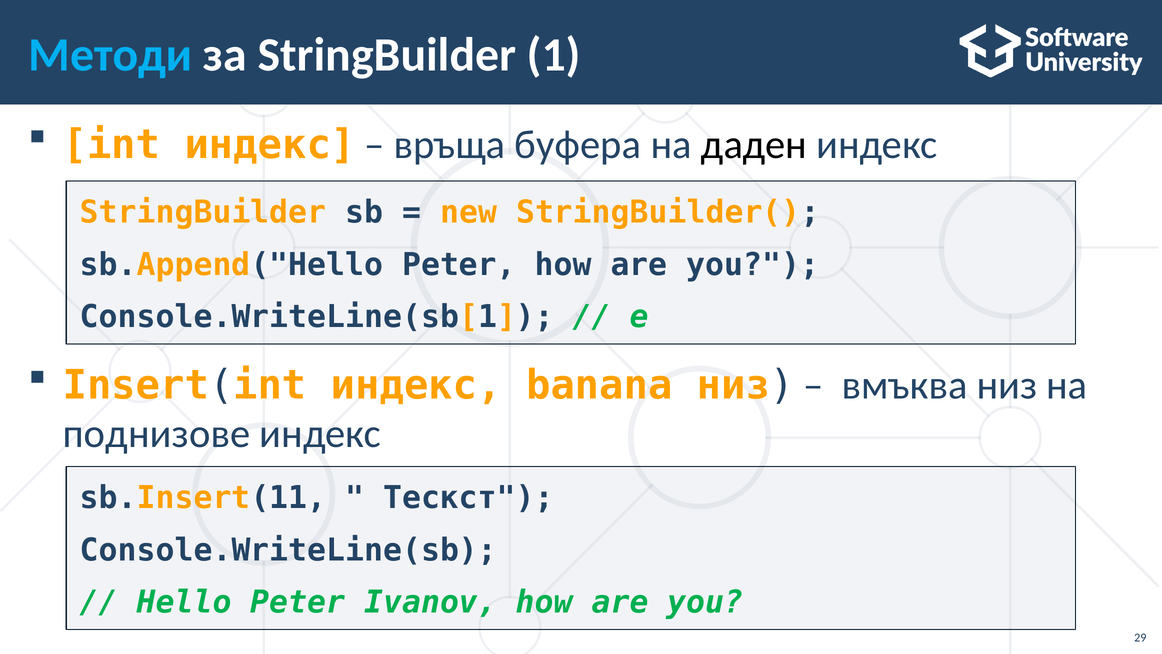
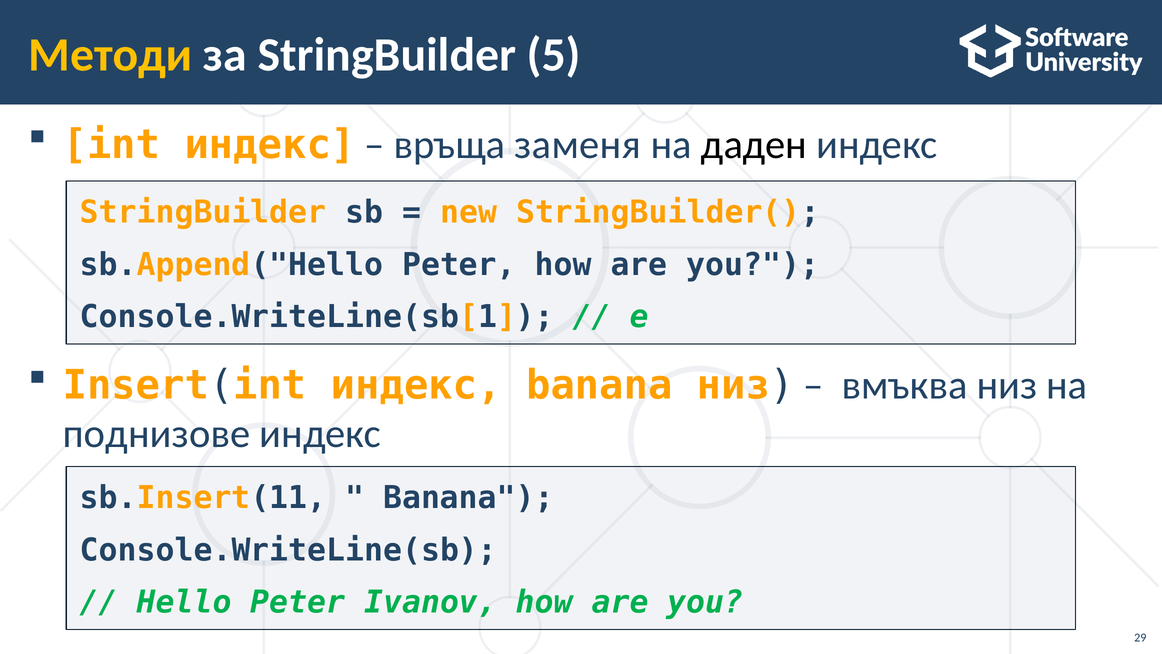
Методи colour: light blue -> yellow (110, 55)
1: 1 -> 5 (554, 55)
буфера: буфера -> заменя (578, 145)
Тескст: Тескст -> Banana (468, 498)
